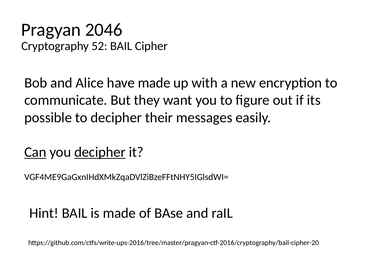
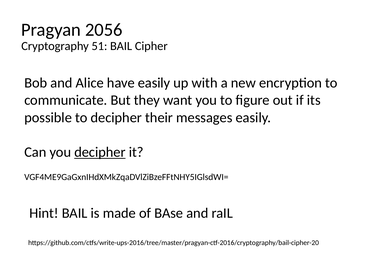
2046: 2046 -> 2056 (104, 30)
52: 52 -> 51 (99, 46)
have made: made -> easily (154, 83)
Can underline: present -> none (35, 152)
